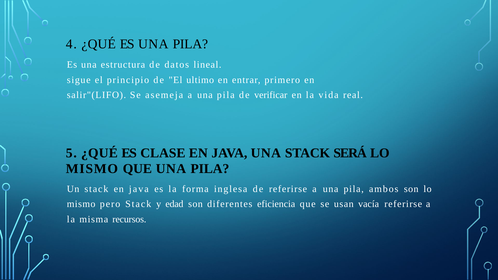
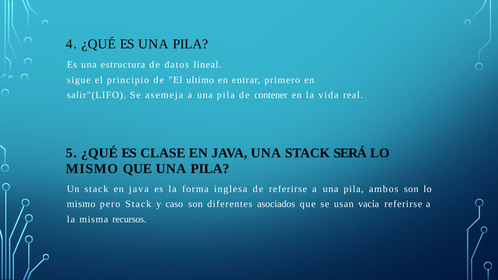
verificar: verificar -> contener (271, 95)
edad: edad -> caso (174, 204)
eficiencia: eficiencia -> asociados (276, 204)
